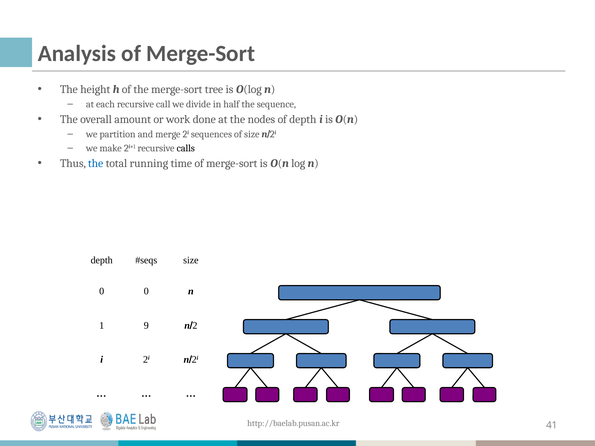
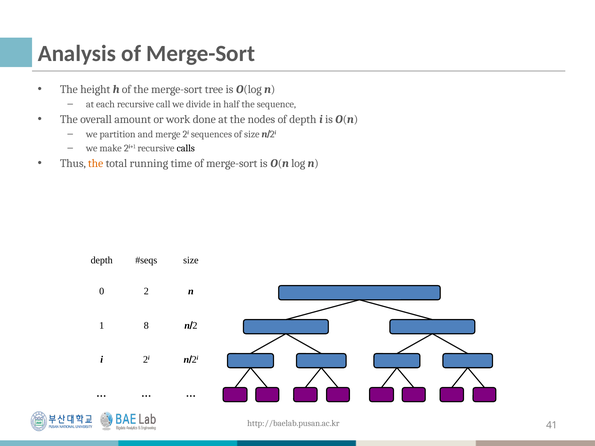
the colour: blue -> orange (96, 164)
0 0: 0 -> 2 (146, 292)
9: 9 -> 8 (146, 326)
